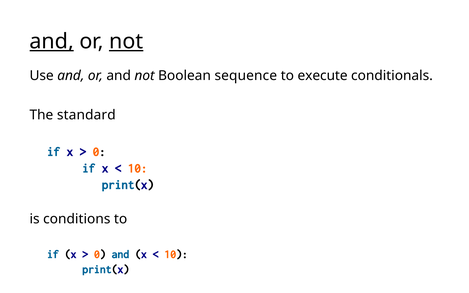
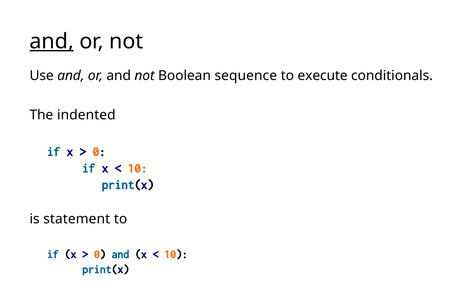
not underline: present -> none (126, 41)
standard: standard -> indented (86, 115)
conditions: conditions -> statement (77, 219)
